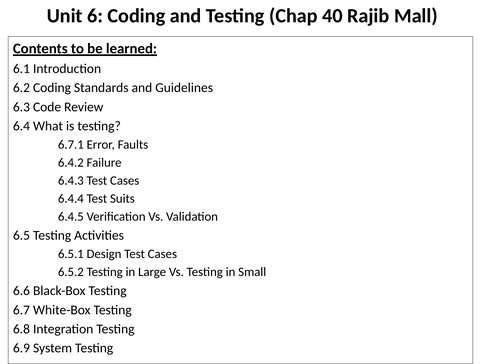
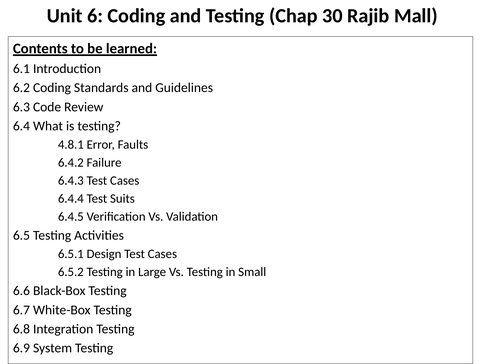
40: 40 -> 30 (332, 16)
6.7.1: 6.7.1 -> 4.8.1 (71, 144)
